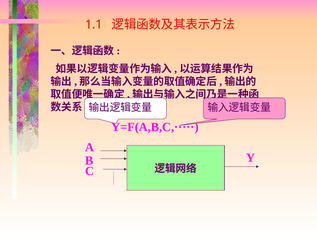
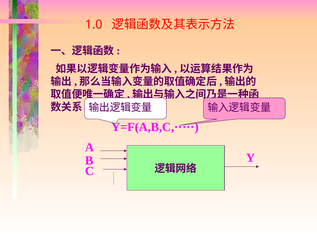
1.1: 1.1 -> 1.0 (94, 25)
